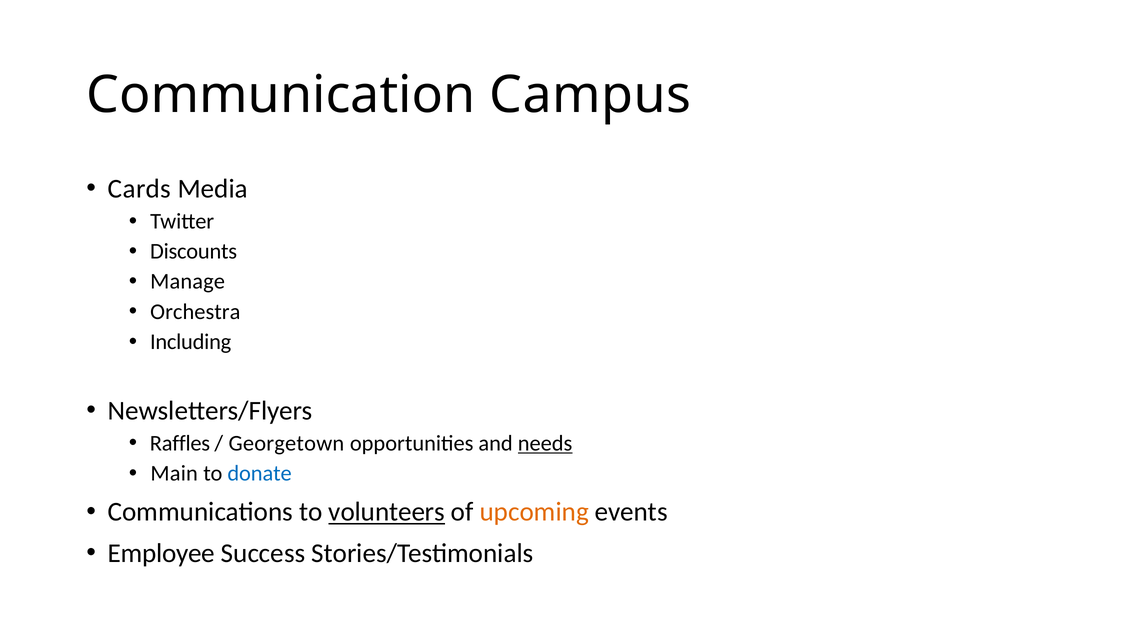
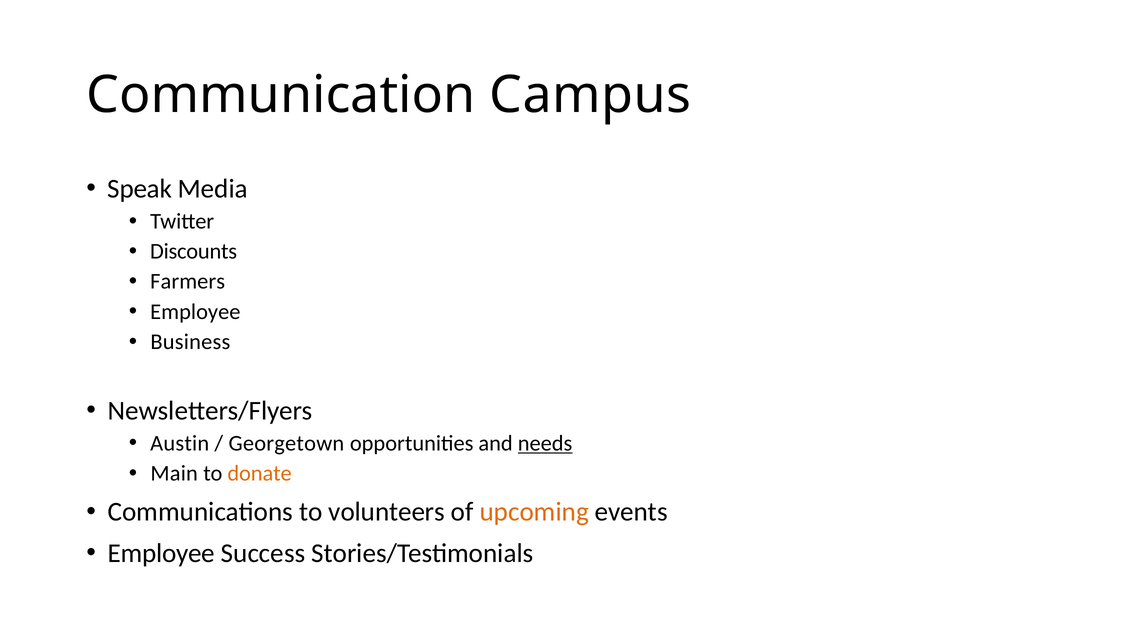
Cards: Cards -> Speak (140, 189)
Manage: Manage -> Farmers (188, 282)
Orchestra: Orchestra -> Employee (195, 312)
Including: Including -> Business (190, 342)
Raffles: Raffles -> Austin (180, 443)
donate colour: blue -> orange (260, 473)
volunteers underline: present -> none (387, 512)
